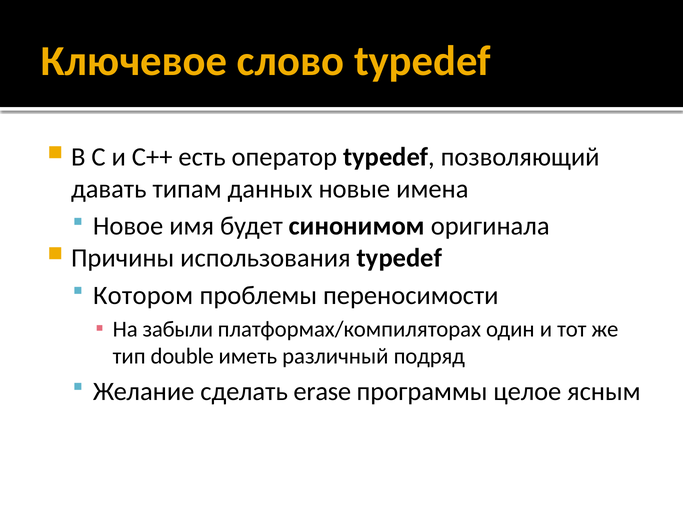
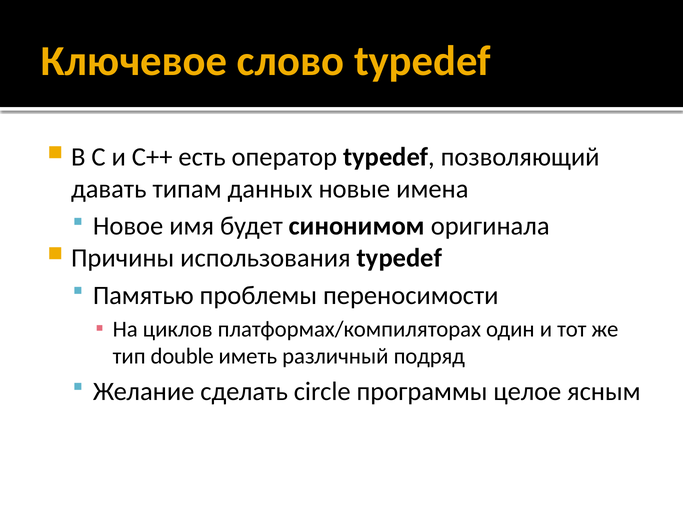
Котором: Котором -> Памятью (143, 295)
забыли: забыли -> циклов (178, 329)
erase: erase -> circle (322, 392)
